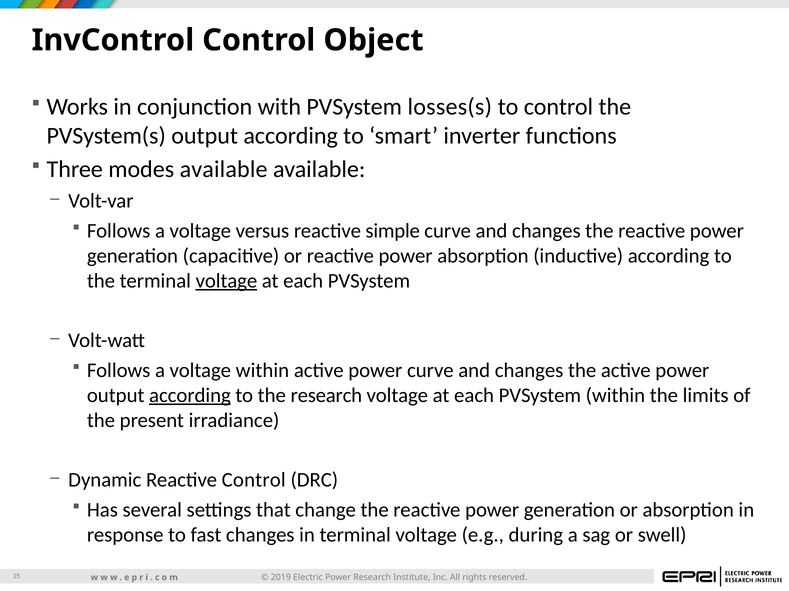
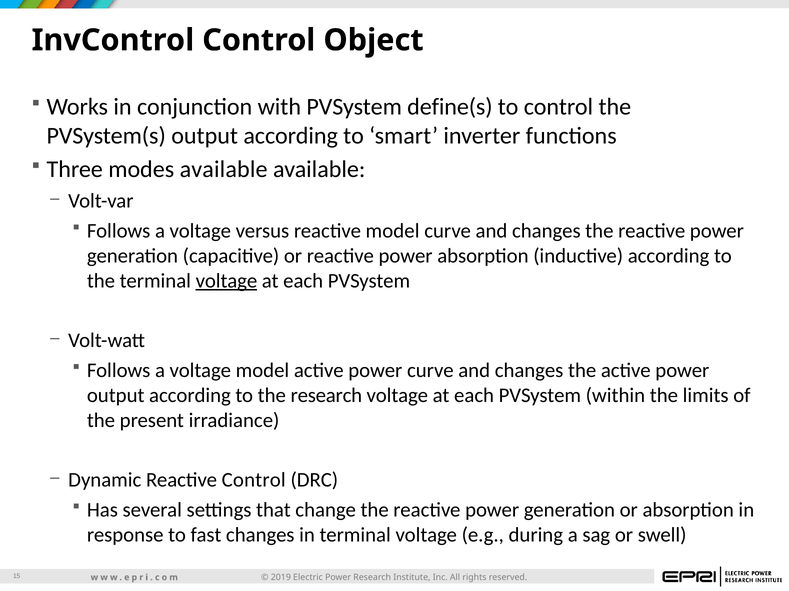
losses(s: losses(s -> define(s (450, 107)
reactive simple: simple -> model (393, 231)
voltage within: within -> model (262, 371)
according underline: present -> none (190, 396)
